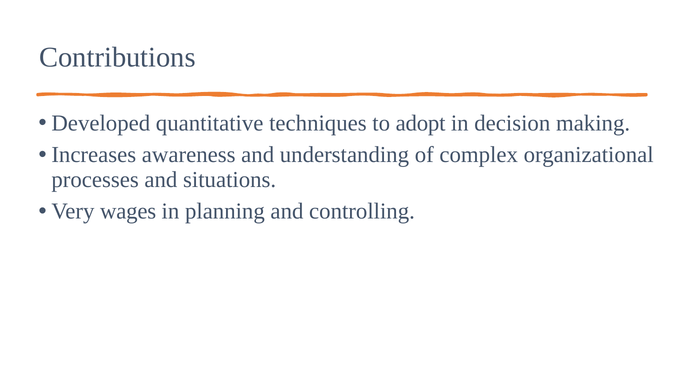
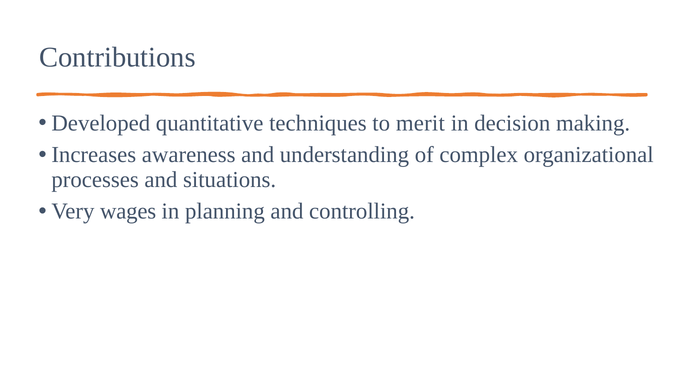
adopt: adopt -> merit (420, 123)
